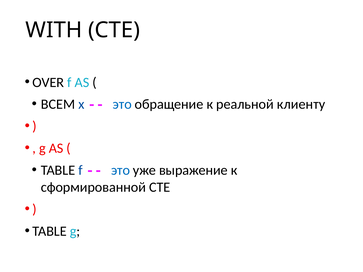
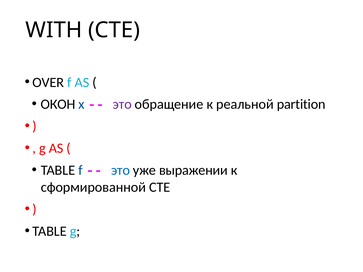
ВСЕМ: ВСЕМ -> ОКОН (58, 104)
это colour: blue -> purple (122, 104)
клиенту: клиенту -> partition (301, 104)
выражение: выражение -> выражении (193, 170)
